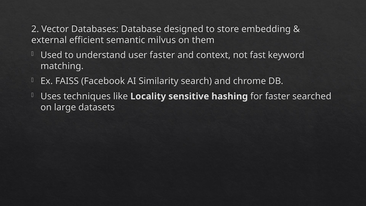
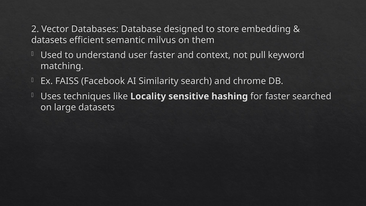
external: external -> datasets (49, 40)
fast: fast -> pull (258, 55)
